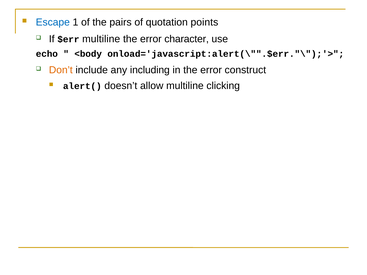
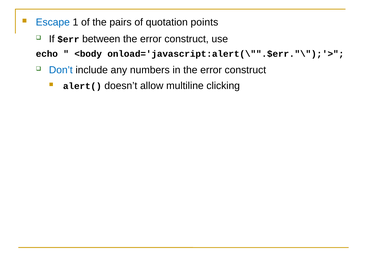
$err multiline: multiline -> between (101, 39)
character: character -> construct (187, 39)
Don’t colour: orange -> blue (61, 70)
including: including -> numbers (150, 70)
